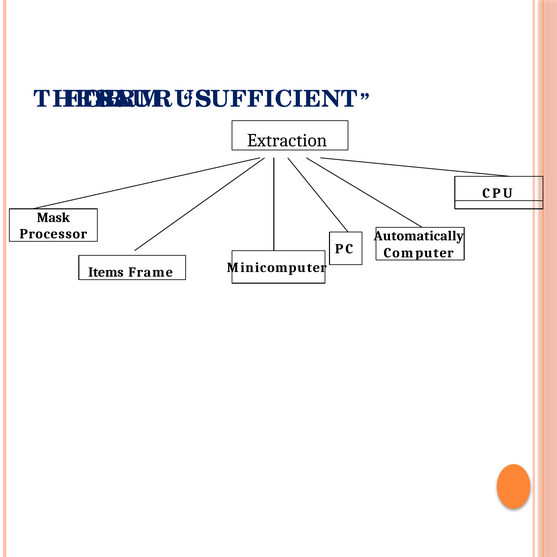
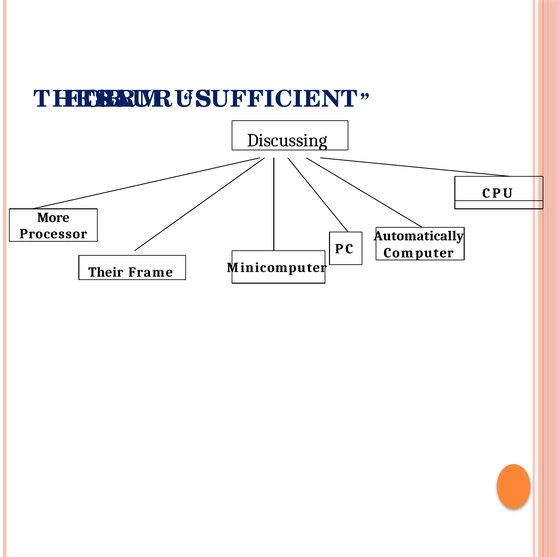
Extraction: Extraction -> Discussing (287, 140)
Mask: Mask -> More (53, 217)
Items: Items -> Their (106, 272)
